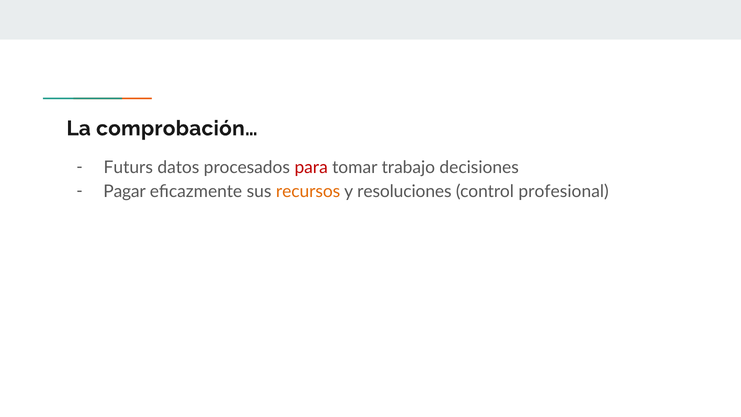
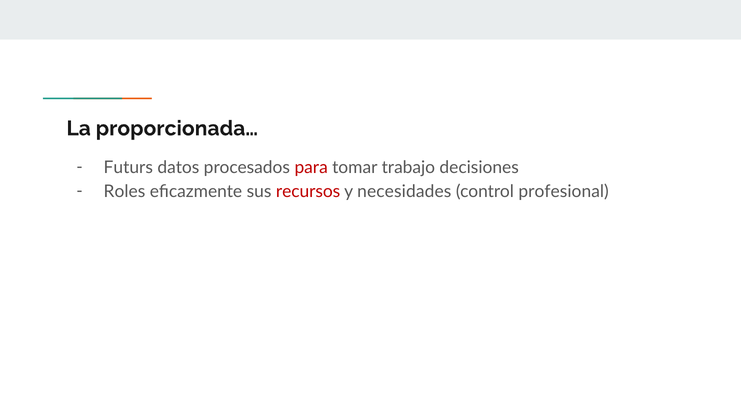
comprobación…: comprobación… -> proporcionada… (177, 128)
Pagar: Pagar -> Roles (124, 191)
recursos colour: orange -> red (308, 191)
resoluciones: resoluciones -> necesidades (404, 191)
